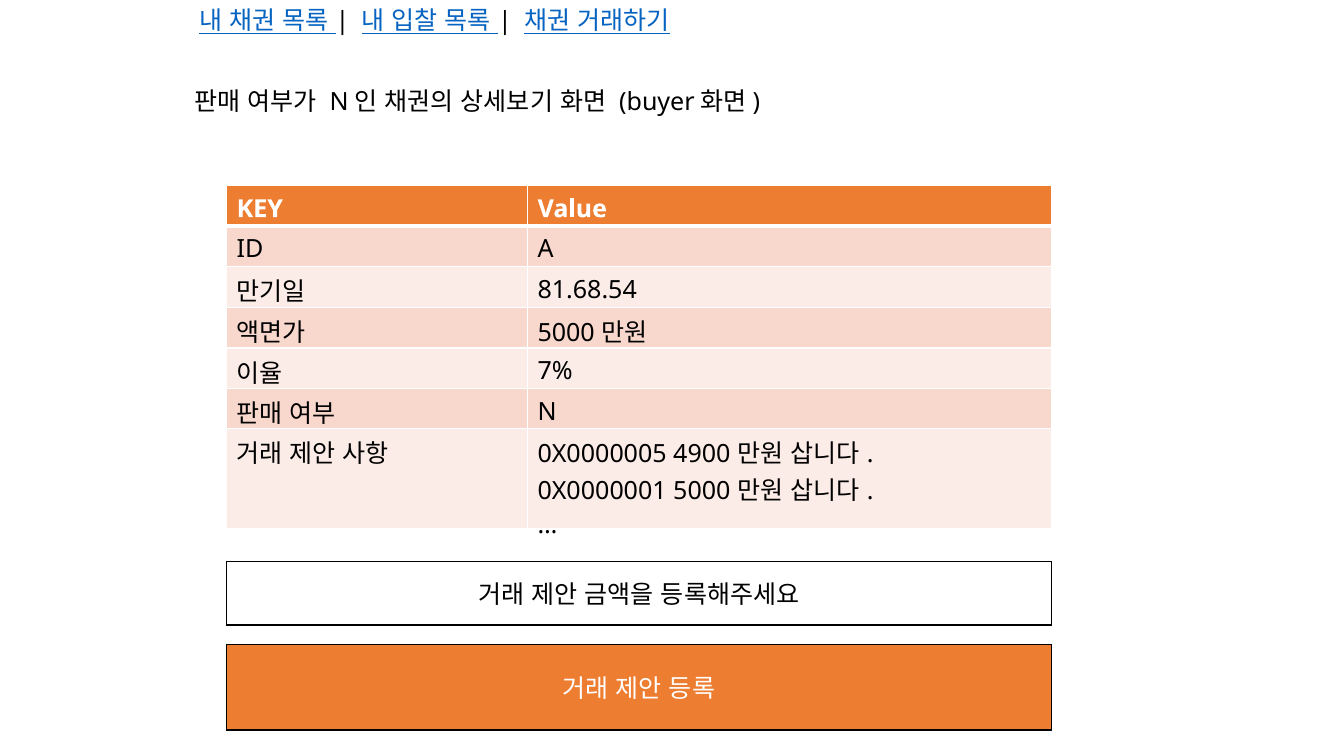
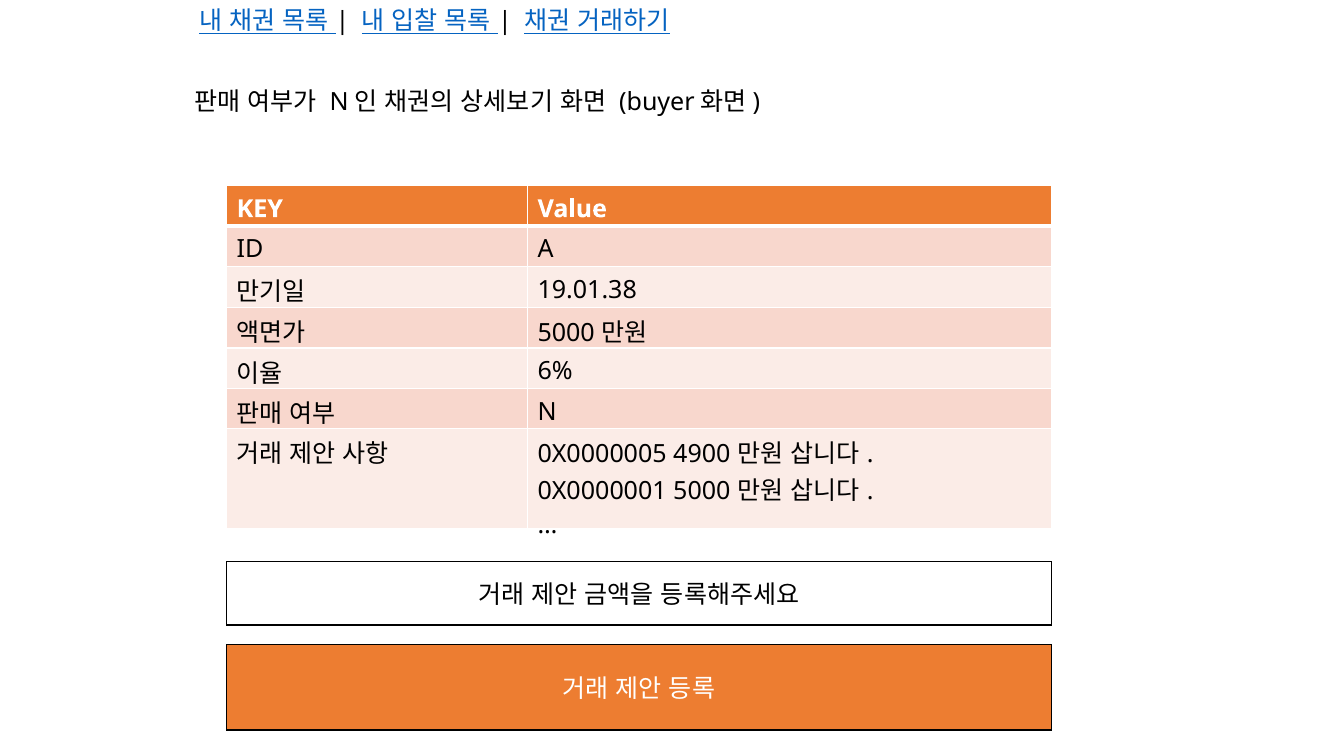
81.68.54: 81.68.54 -> 19.01.38 (587, 290)
7%: 7% -> 6% (555, 372)
